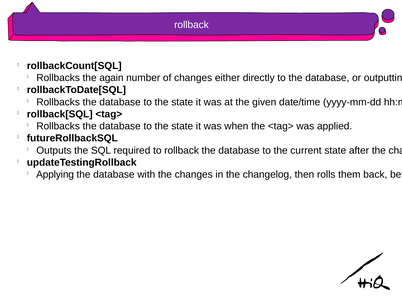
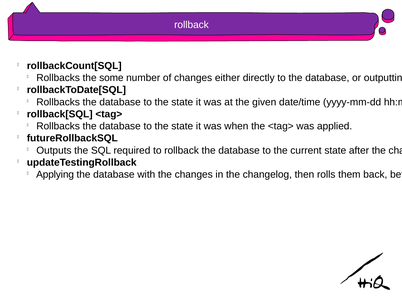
the again: again -> some (111, 78)
